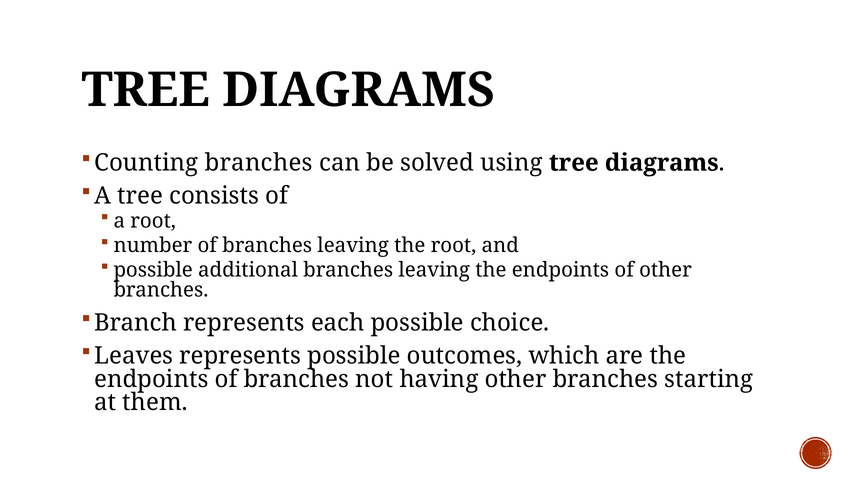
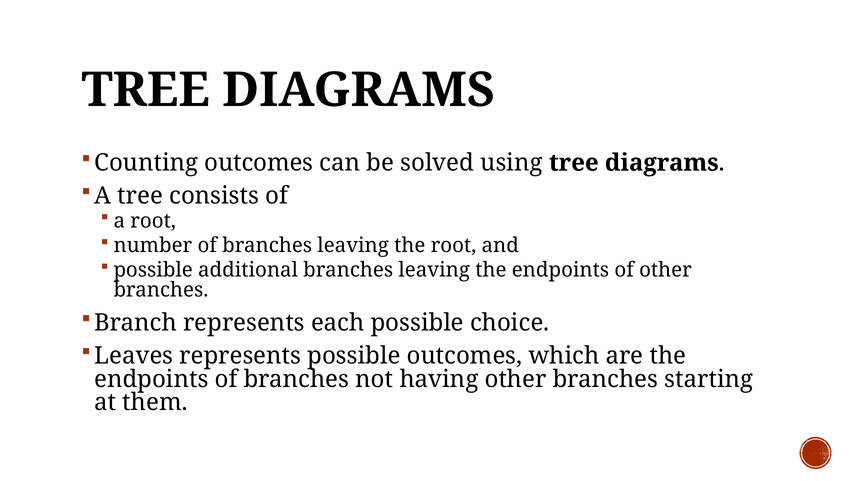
Counting branches: branches -> outcomes (259, 163)
